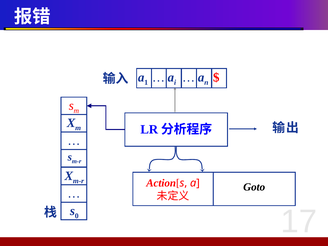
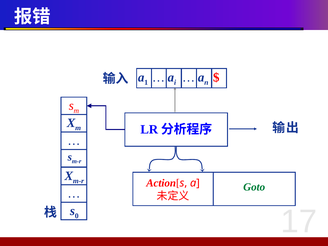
Goto colour: black -> green (254, 187)
